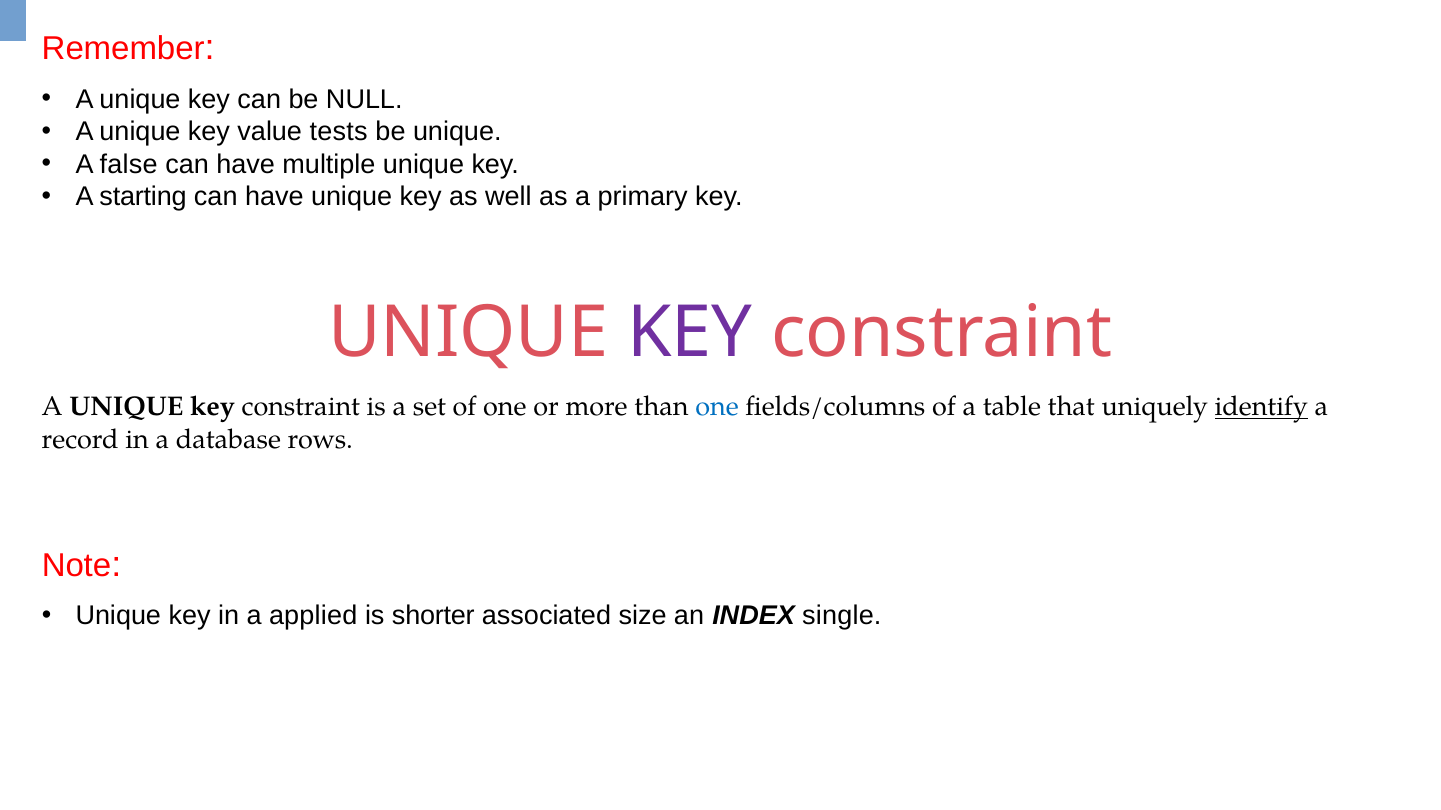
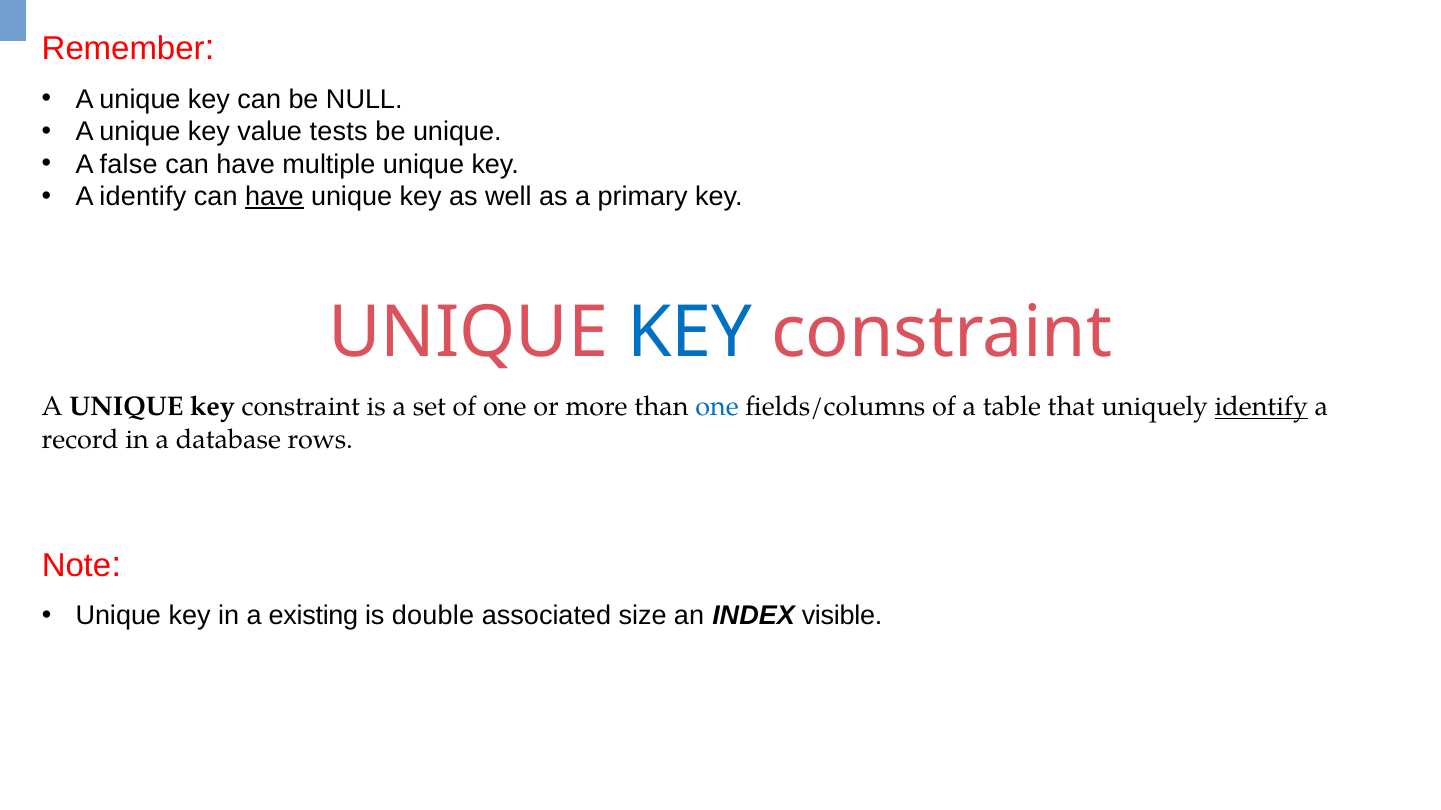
A starting: starting -> identify (143, 197)
have underline: none -> present (274, 197)
KEY colour: purple -> blue (690, 333)
applied: applied -> existing (313, 616)
shorter: shorter -> double (433, 616)
single: single -> visible (842, 616)
